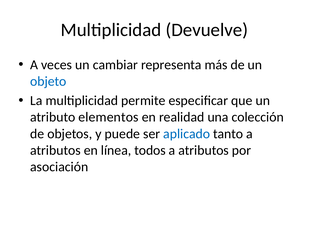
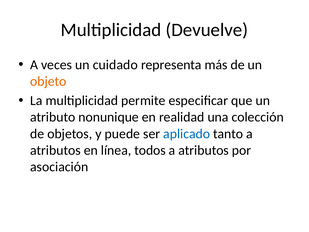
cambiar: cambiar -> cuidado (115, 65)
objeto colour: blue -> orange (48, 81)
elementos: elementos -> nonunique (109, 117)
